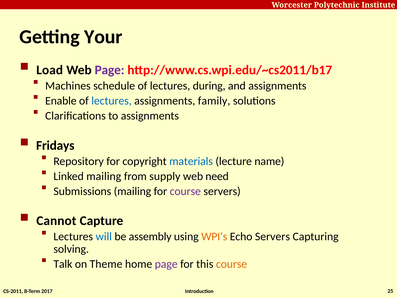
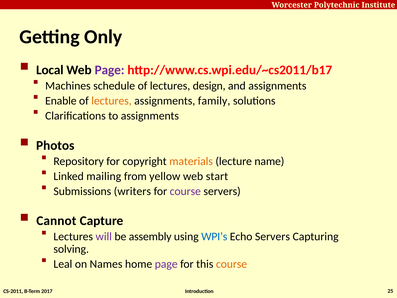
Your: Your -> Only (103, 37)
Load: Load -> Local (50, 70)
during: during -> design (209, 86)
lectures colour: blue -> orange (111, 101)
Fridays: Fridays -> Photos (55, 145)
materials colour: blue -> orange (191, 161)
supply: supply -> yellow (165, 176)
need: need -> start (217, 176)
Submissions mailing: mailing -> writers (132, 191)
will colour: blue -> purple (104, 236)
WPI’s colour: orange -> blue (214, 236)
Talk: Talk -> Leal (63, 264)
Theme: Theme -> Names (106, 264)
